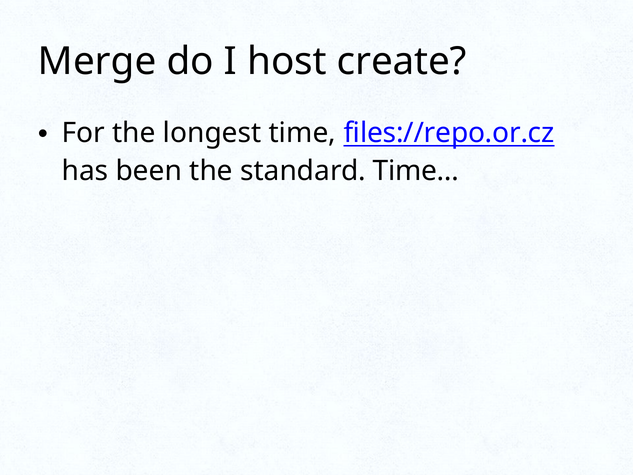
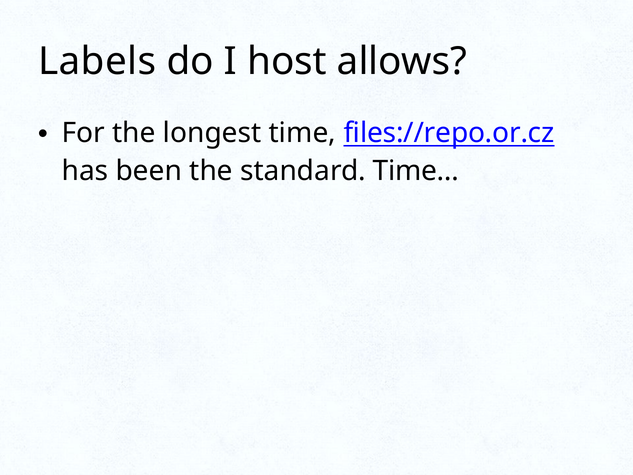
Merge: Merge -> Labels (97, 61)
create: create -> allows (402, 61)
